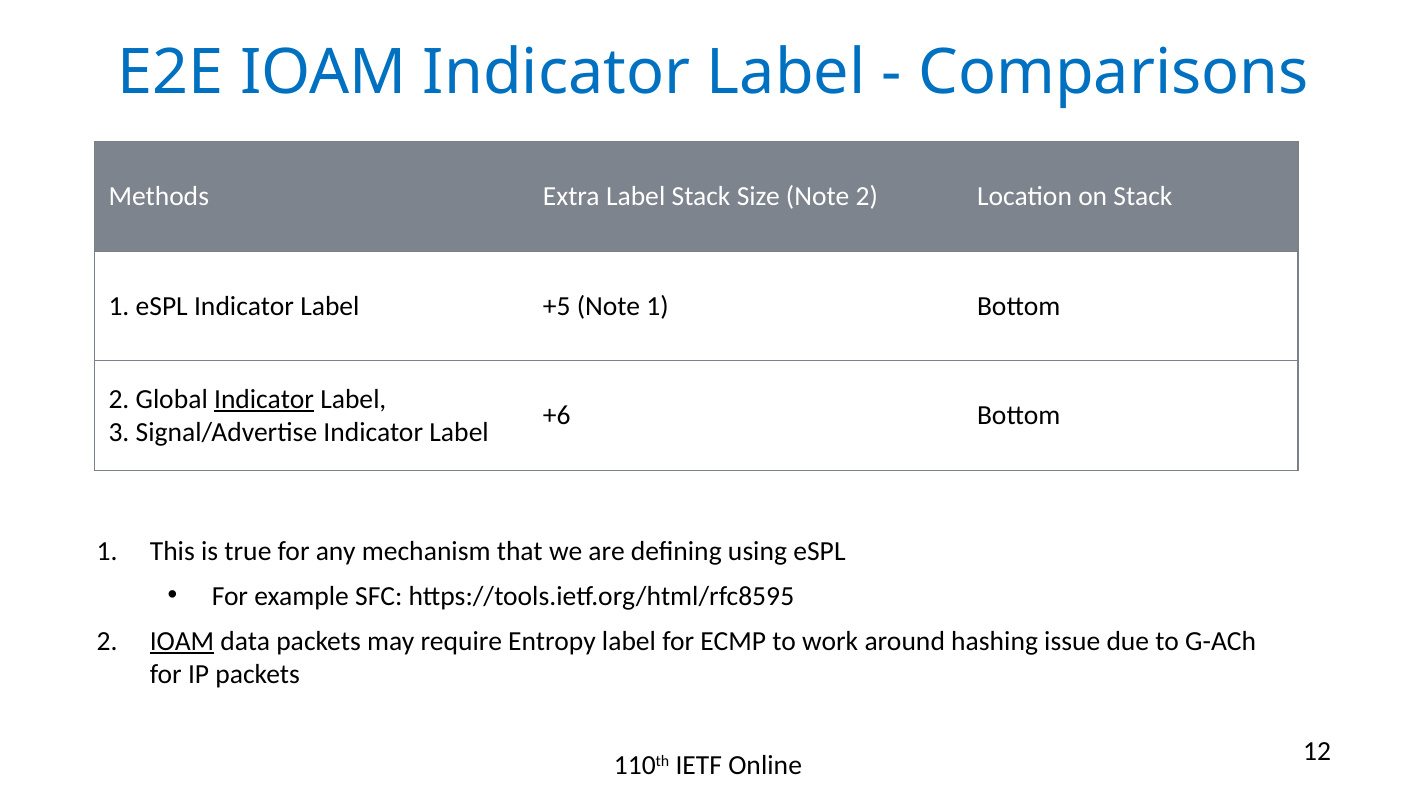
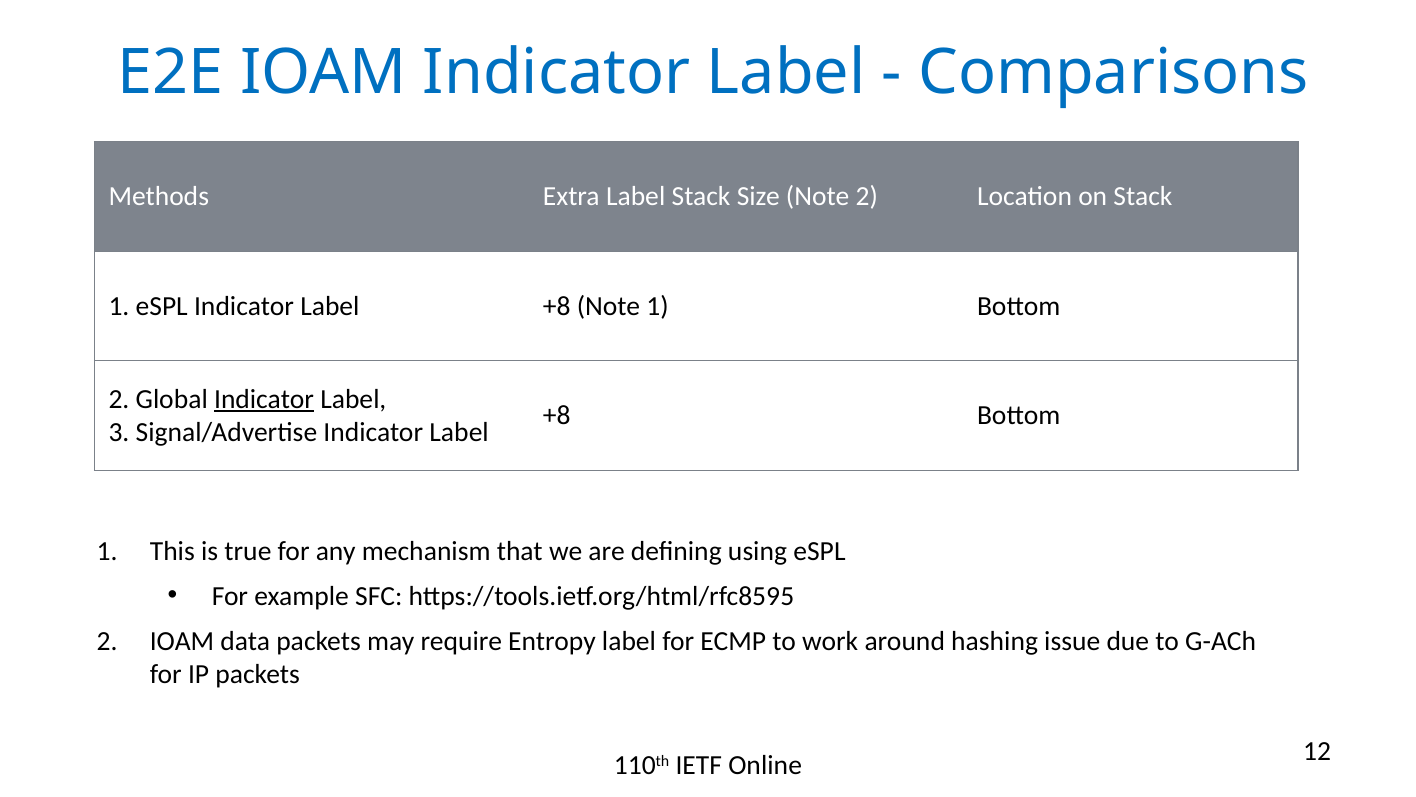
eSPL Indicator Label +5: +5 -> +8 (557, 306)
+6: +6 -> +8 (557, 416)
IOAM underline: present -> none (182, 641)
